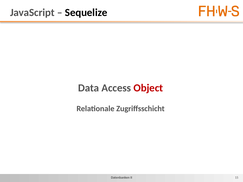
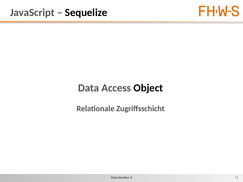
Object colour: red -> black (148, 88)
